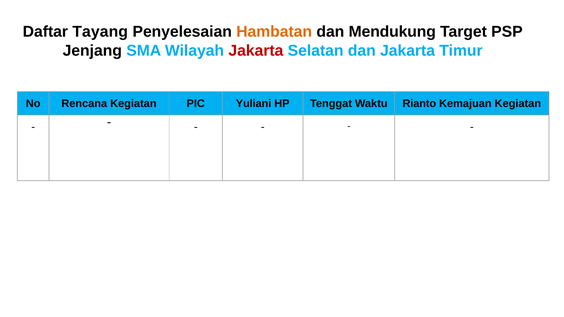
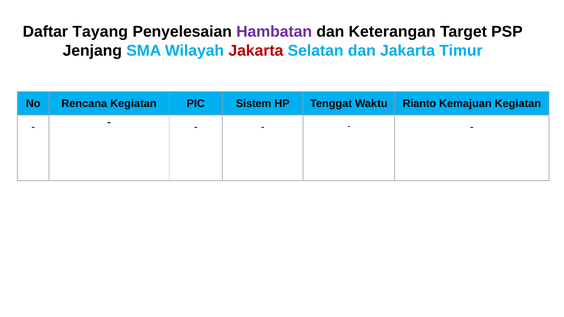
Hambatan colour: orange -> purple (274, 32)
Mendukung: Mendukung -> Keterangan (392, 32)
Yuliani: Yuliani -> Sistem (254, 103)
